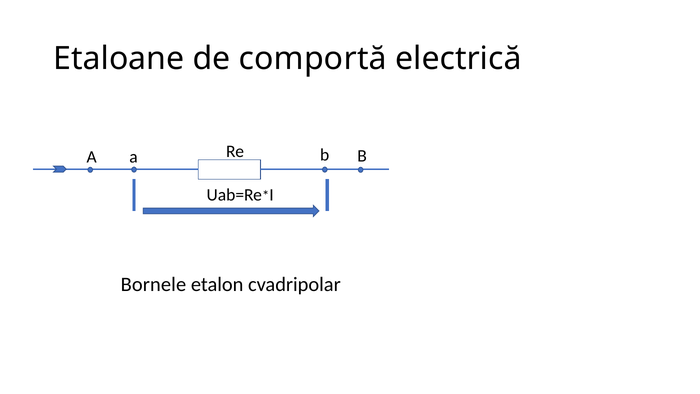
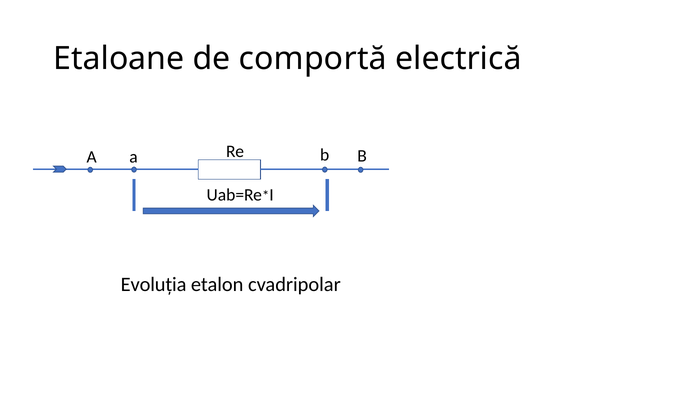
Bornele: Bornele -> Evoluția (154, 284)
